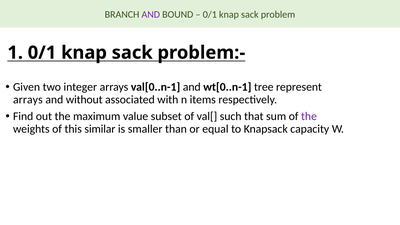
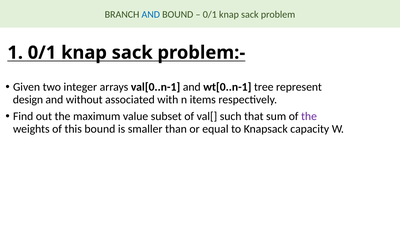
AND colour: purple -> blue (151, 14)
arrays: arrays -> design (28, 100)
this similar: similar -> bound (100, 129)
